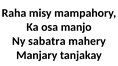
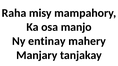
sabatra: sabatra -> entinay (47, 41)
